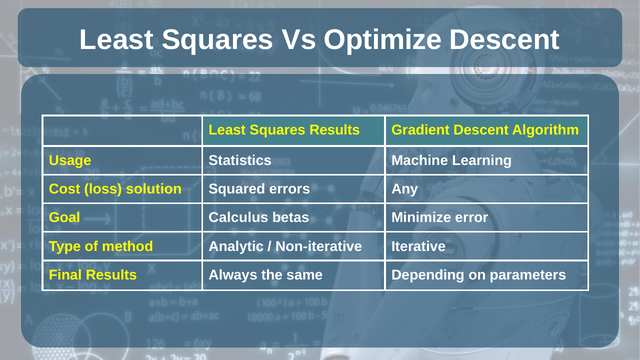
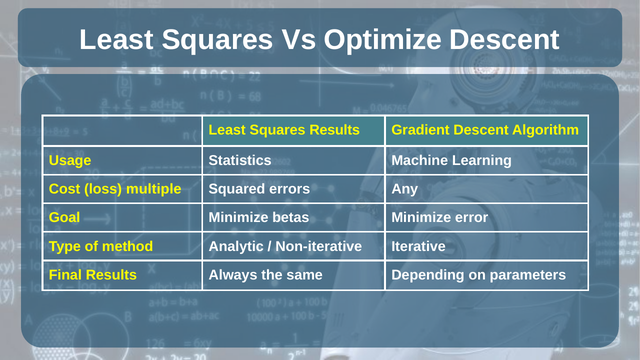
solution: solution -> multiple (154, 189)
Goal Calculus: Calculus -> Minimize (239, 218)
